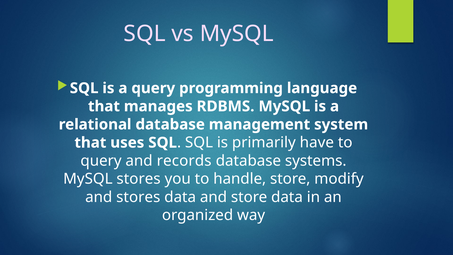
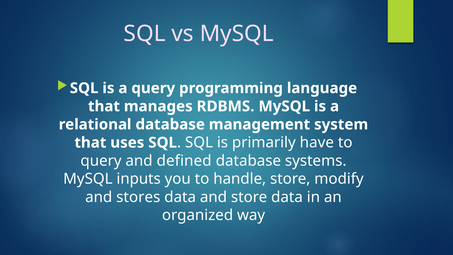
records: records -> defined (184, 161)
MySQL stores: stores -> inputs (139, 179)
